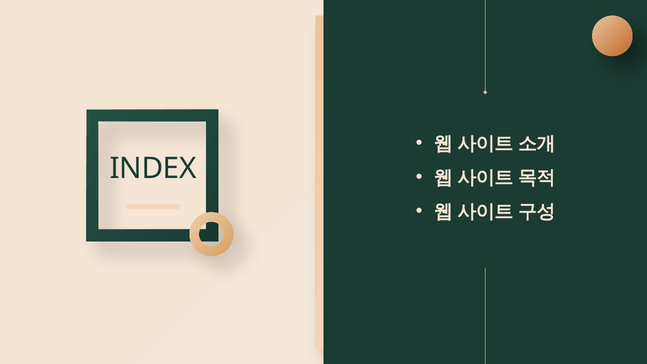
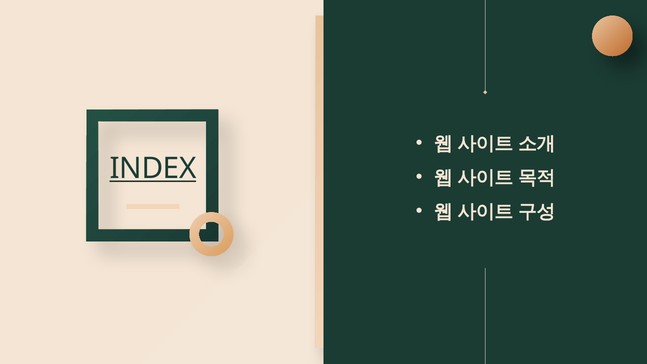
INDEX underline: none -> present (153, 168)
